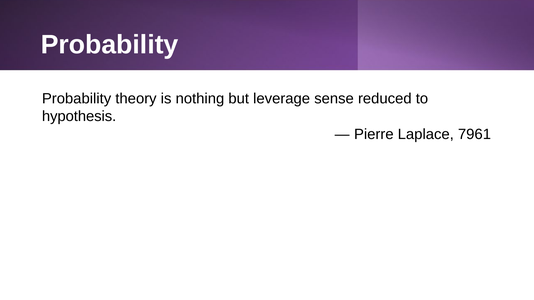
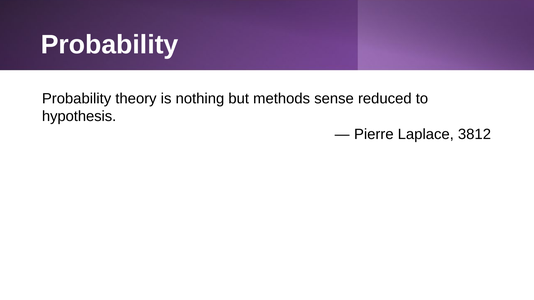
leverage: leverage -> methods (282, 99)
7961: 7961 -> 3812 (474, 134)
